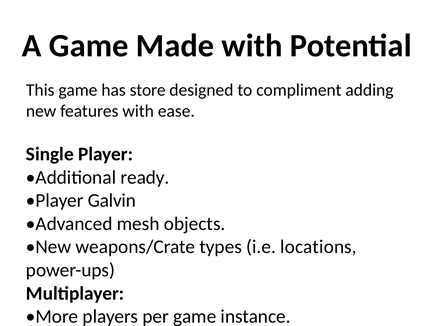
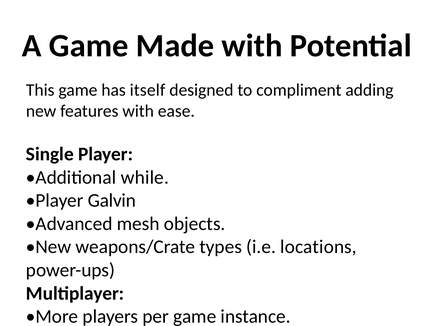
store: store -> itself (148, 90)
ready: ready -> while (145, 177)
